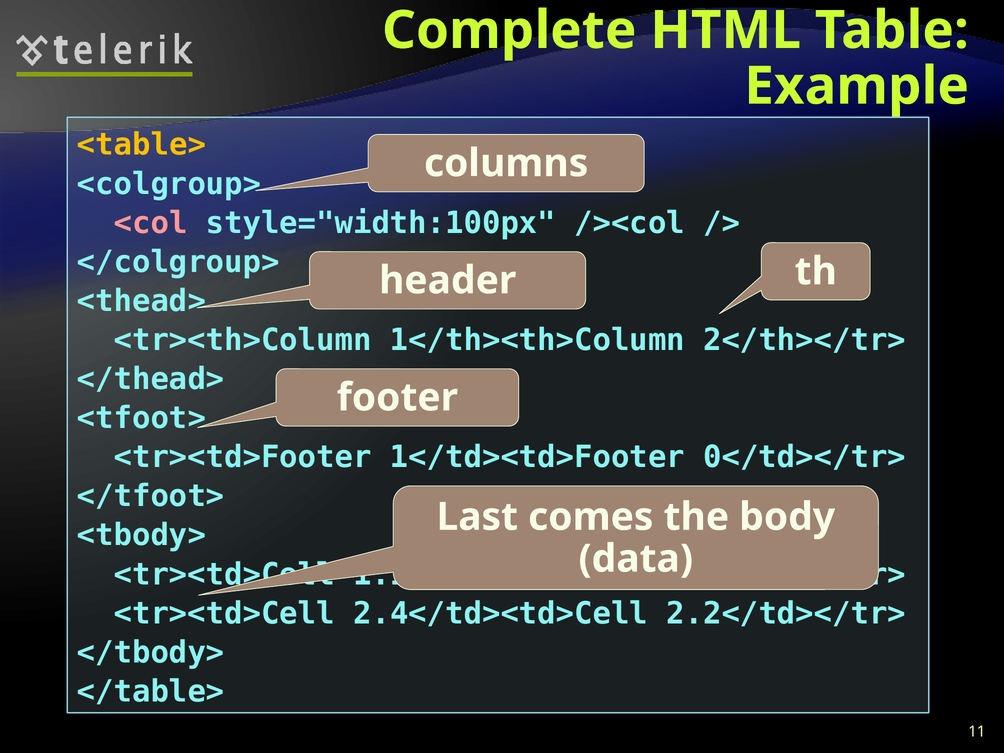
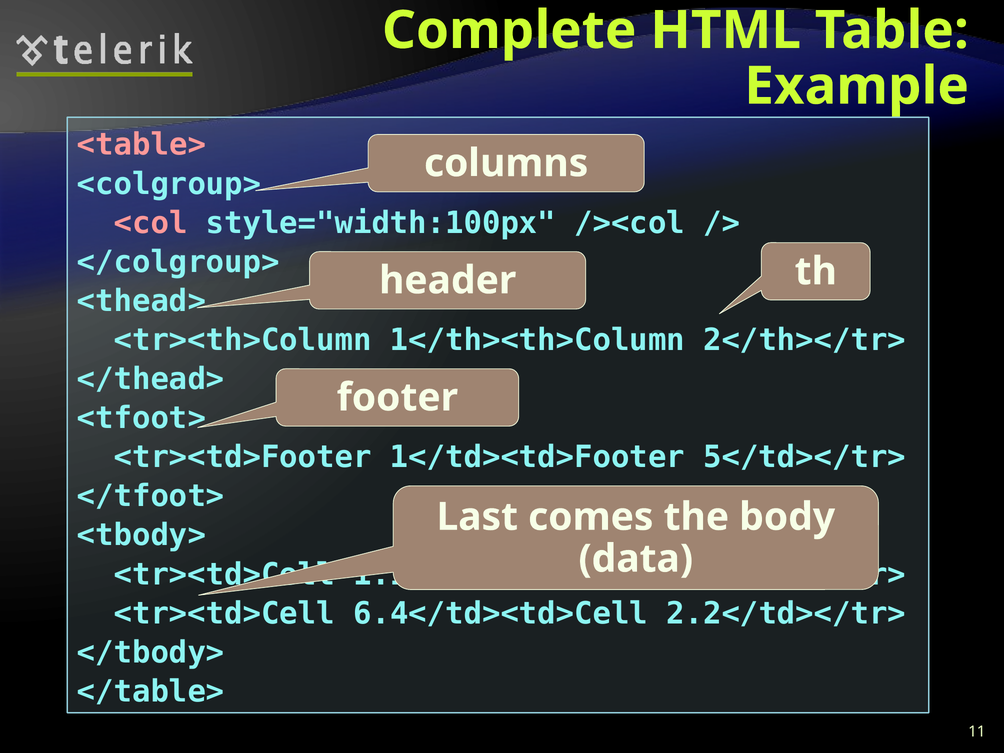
<table> colour: yellow -> pink (142, 145)
0</td></tr>: 0</td></tr> -> 5</td></tr> (805, 457)
2.4</td><td>Cell: 2.4</td><td>Cell -> 6.4</td><td>Cell (501, 613)
